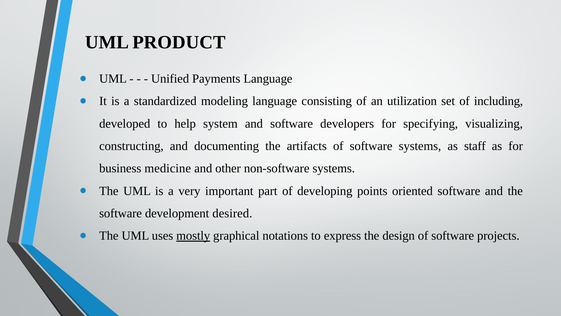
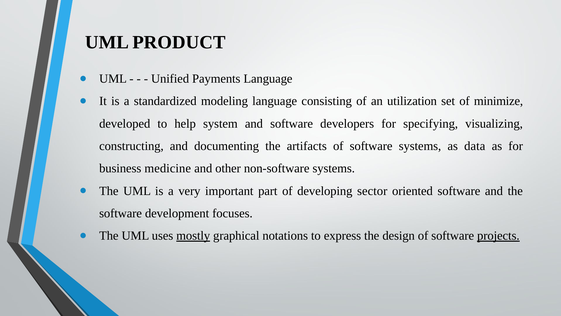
including: including -> minimize (499, 101)
staff: staff -> data (475, 146)
points: points -> sector (372, 191)
desired: desired -> focuses (232, 213)
projects underline: none -> present (498, 236)
